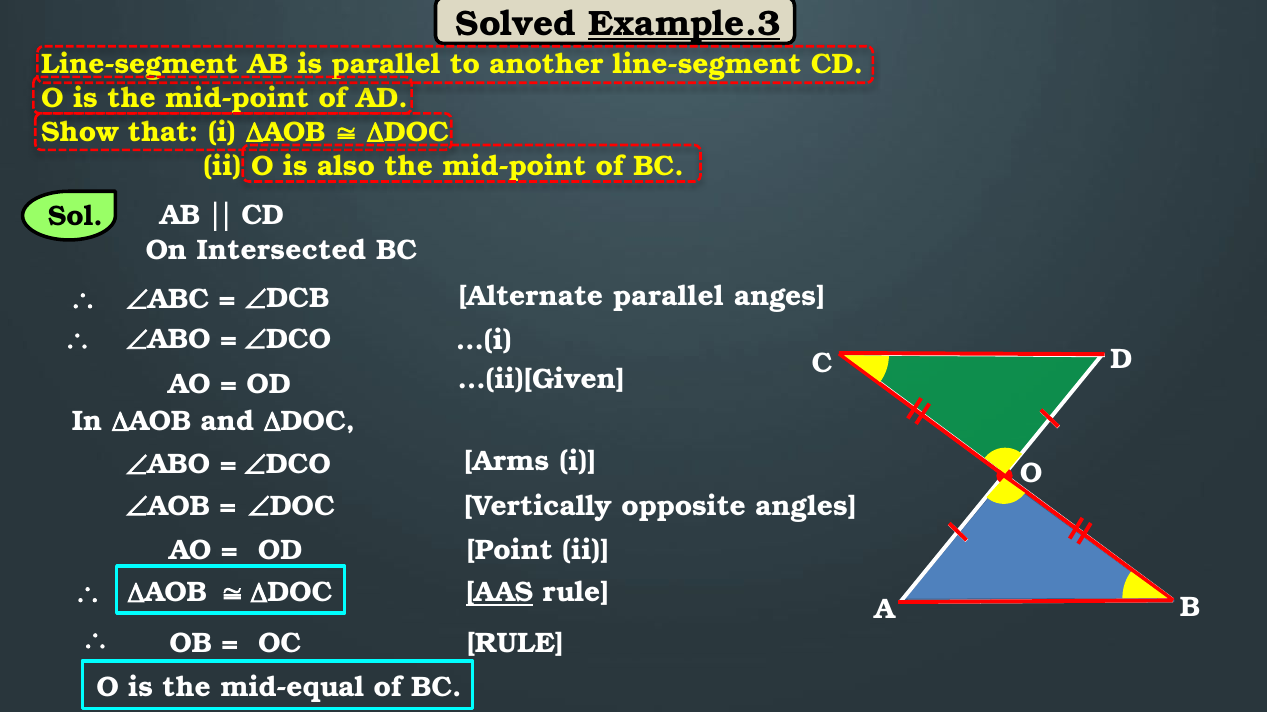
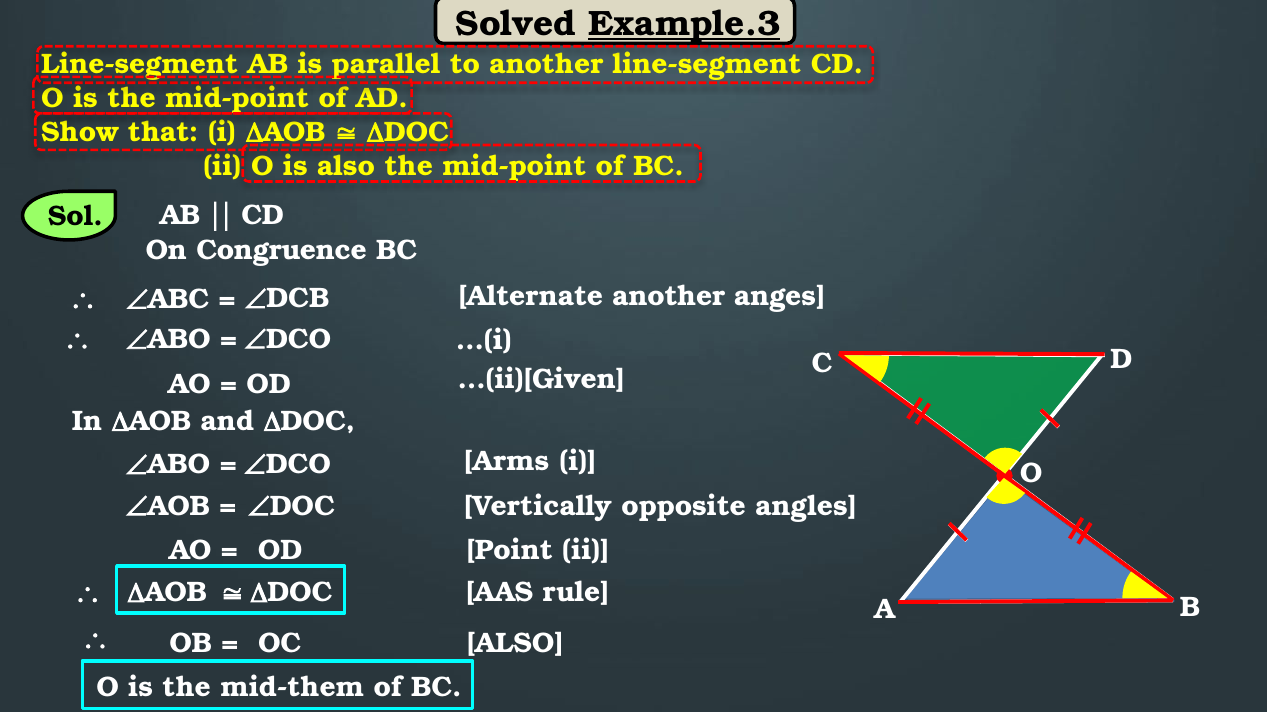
Intersected: Intersected -> Congruence (282, 251)
Alternate parallel: parallel -> another (669, 297)
AAS underline: present -> none (500, 593)
OC RULE: RULE -> ALSO (515, 644)
mid-equal: mid-equal -> mid-them (292, 688)
